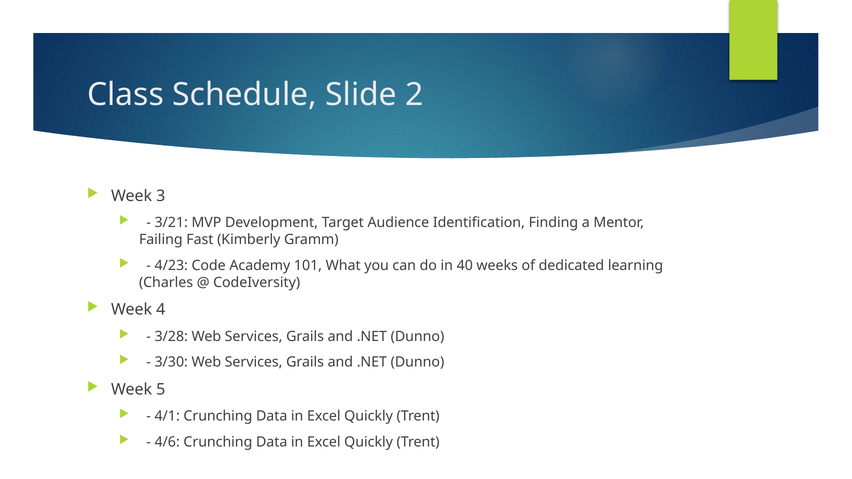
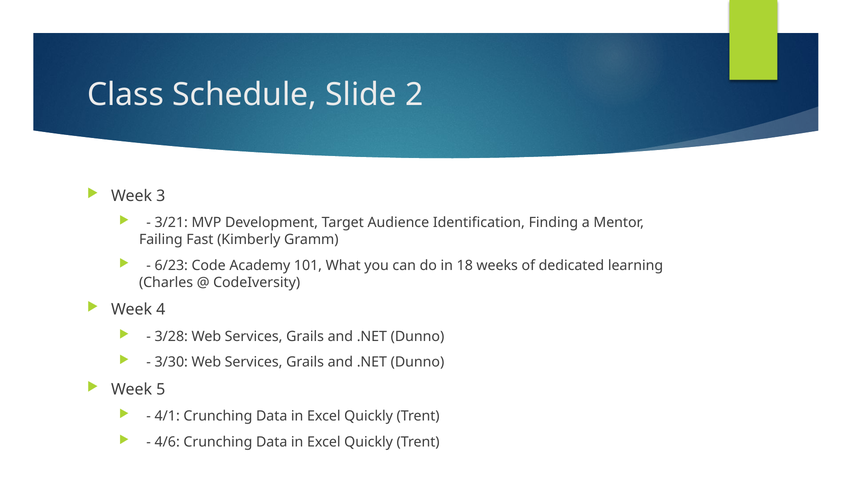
4/23: 4/23 -> 6/23 (171, 266)
40: 40 -> 18 (465, 266)
